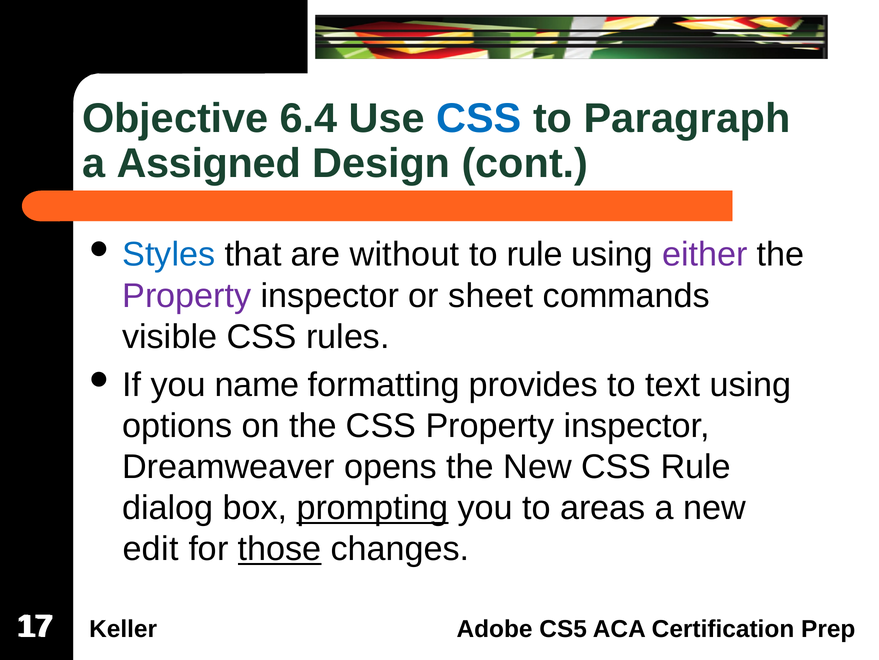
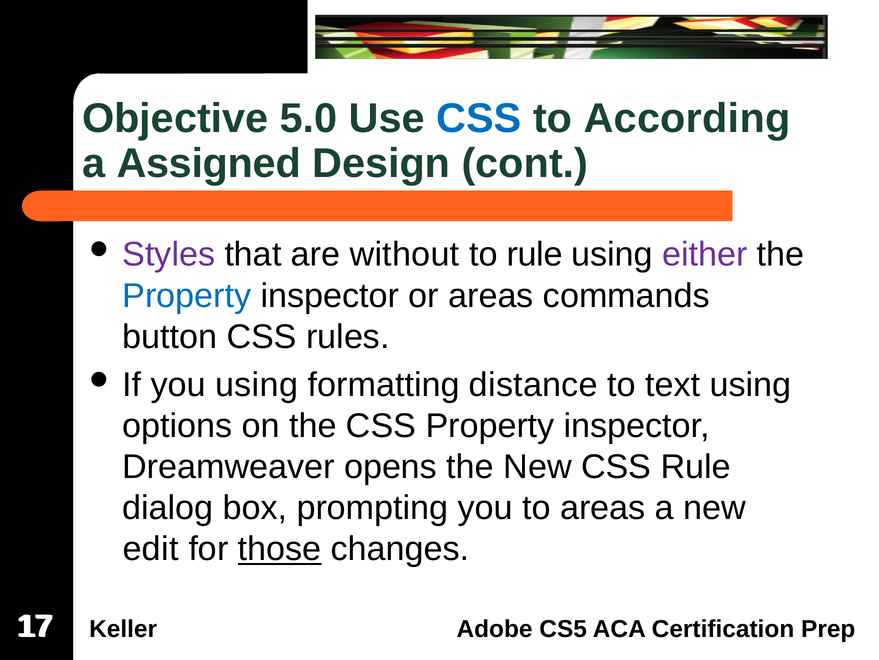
6.4: 6.4 -> 5.0 (309, 119)
Paragraph: Paragraph -> According (687, 119)
Styles colour: blue -> purple (169, 254)
Property colour: purple -> blue (187, 295)
or sheet: sheet -> areas (491, 295)
visible: visible -> button (170, 336)
you name: name -> using (257, 384)
provides: provides -> distance (533, 384)
prompting underline: present -> none (373, 508)
